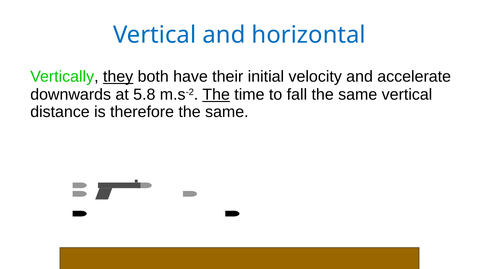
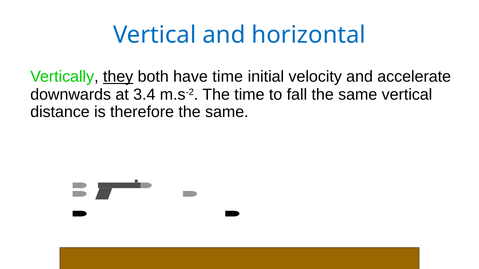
have their: their -> time (228, 77)
5.8: 5.8 -> 3.4 (144, 95)
The underline: present -> none (216, 95)
